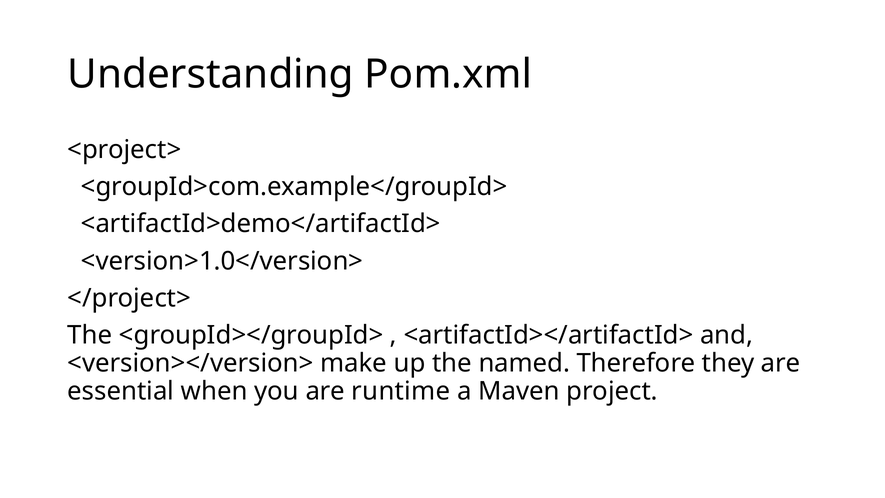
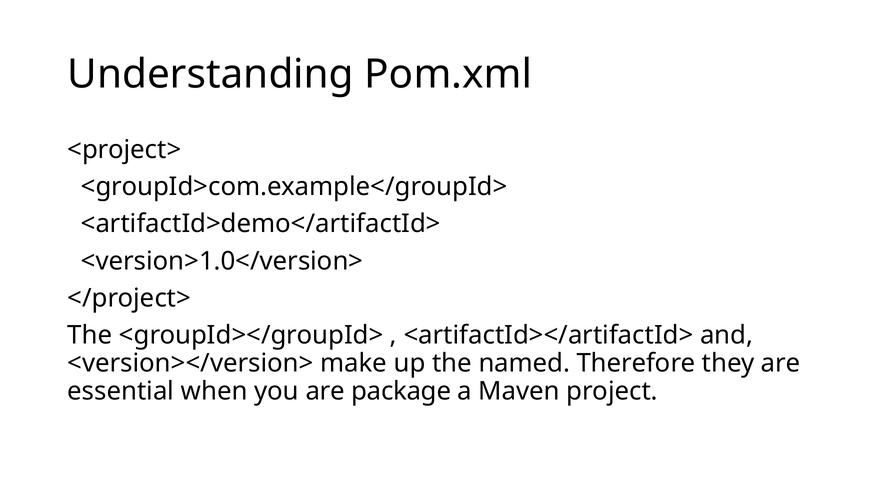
runtime: runtime -> package (401, 391)
